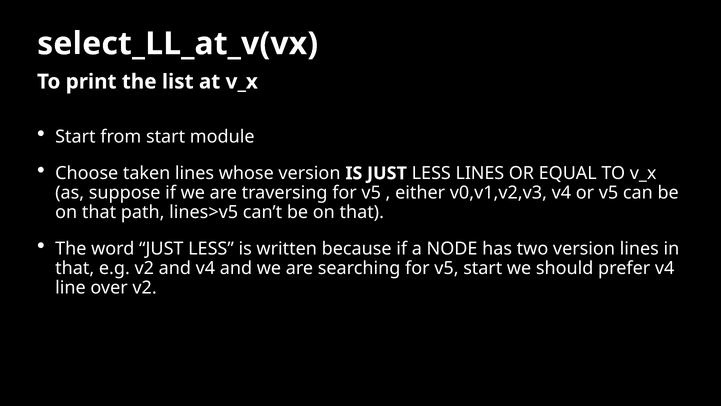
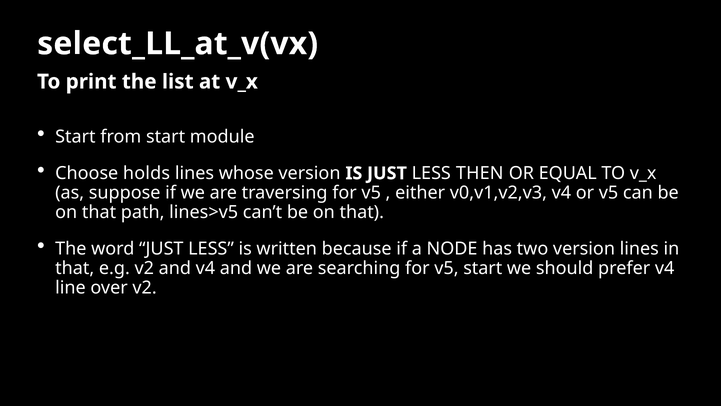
taken: taken -> holds (147, 173)
LESS LINES: LINES -> THEN (480, 173)
